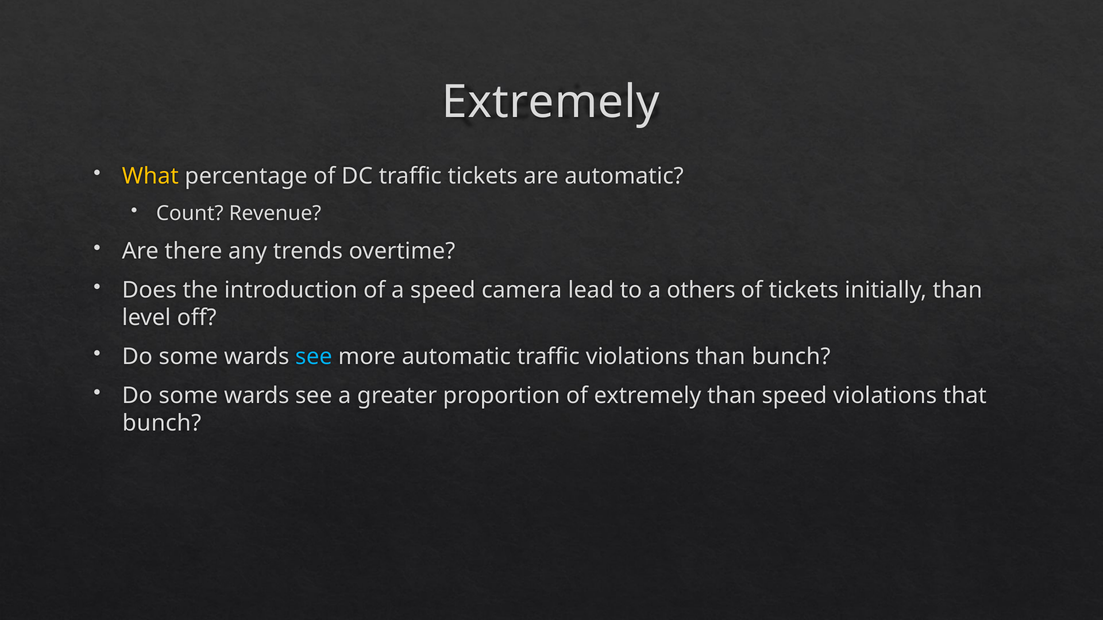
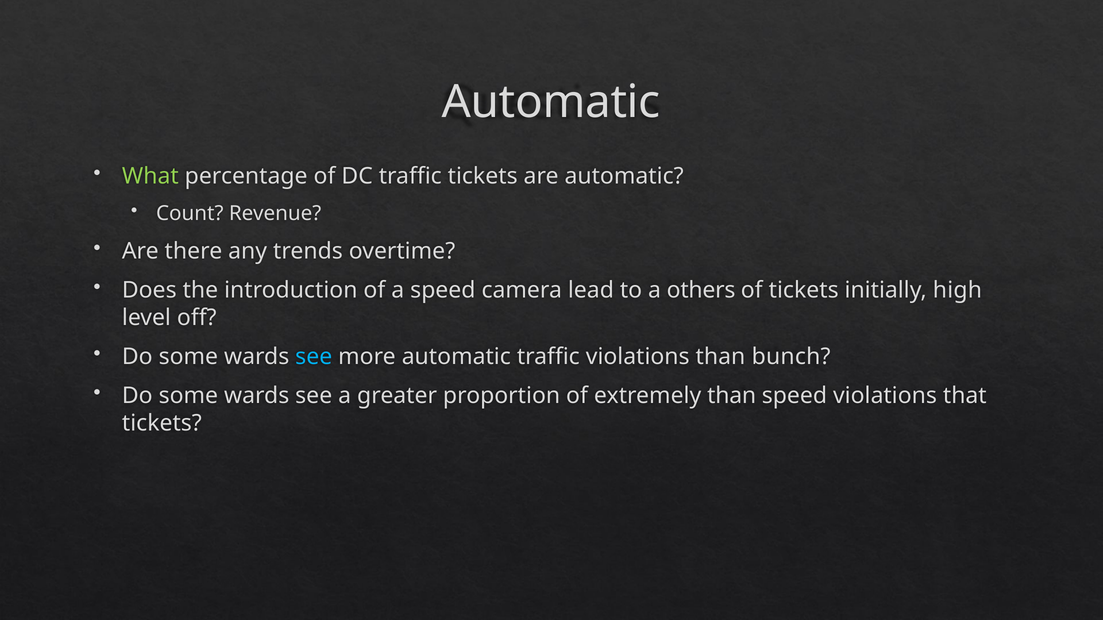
Extremely: Extremely -> Automatic (551, 102)
What colour: yellow -> light green (150, 176)
initially than: than -> high (957, 290)
bunch: bunch -> tickets (162, 424)
